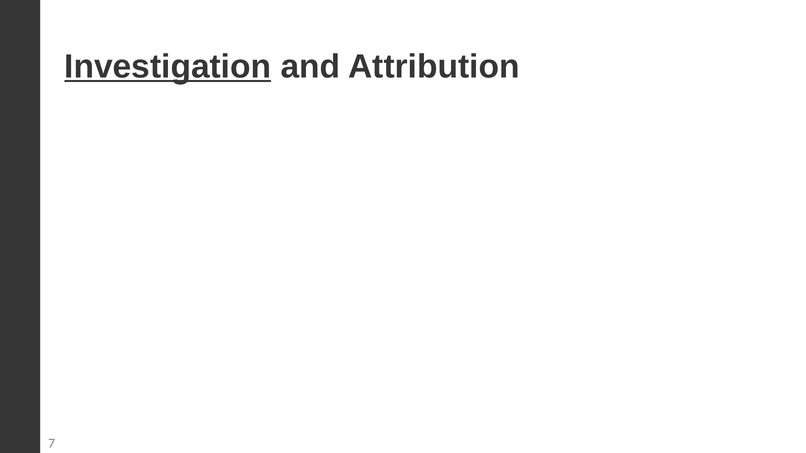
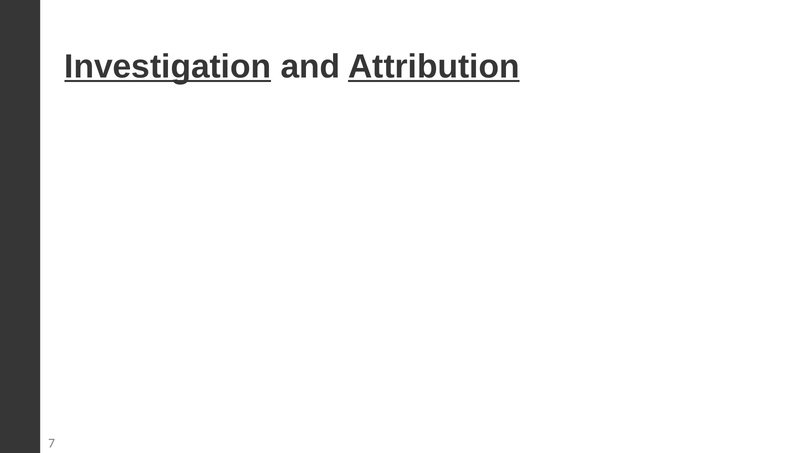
Attribution underline: none -> present (434, 67)
